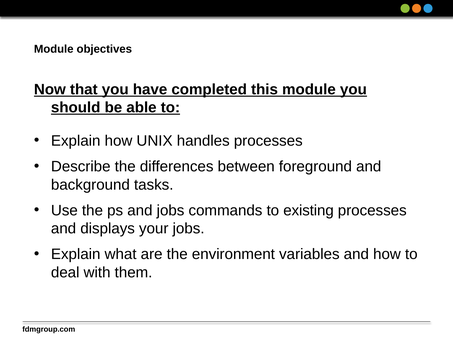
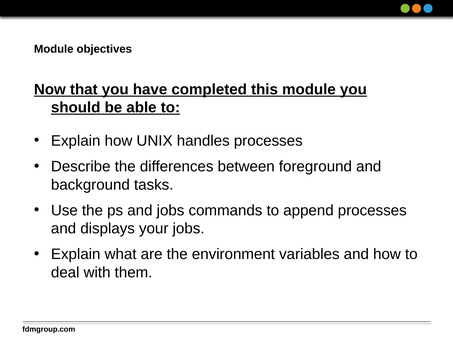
existing: existing -> append (308, 210)
